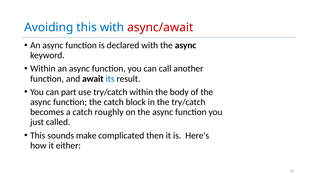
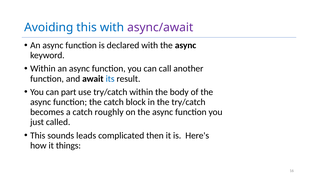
async/await colour: red -> purple (160, 27)
make: make -> leads (86, 135)
either: either -> things (68, 145)
